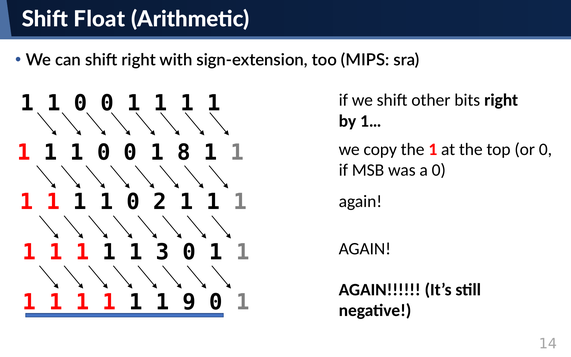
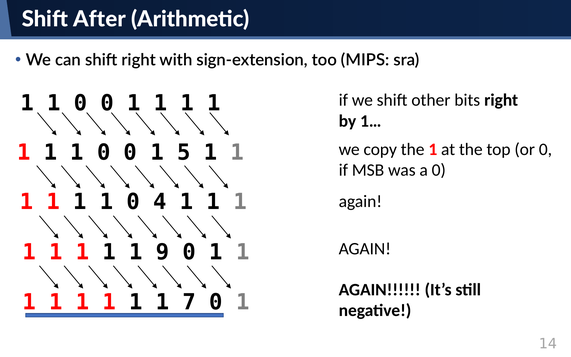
Float: Float -> After (99, 19)
8: 8 -> 5 (184, 152)
2: 2 -> 4 (160, 202)
3: 3 -> 9 (163, 252)
9: 9 -> 7 (189, 302)
